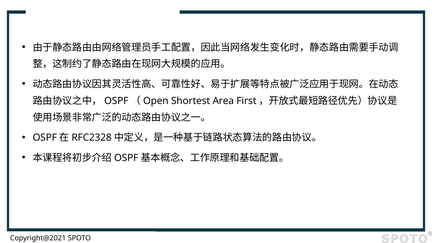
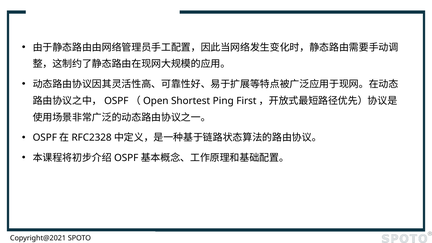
Area: Area -> Ping (223, 101)
